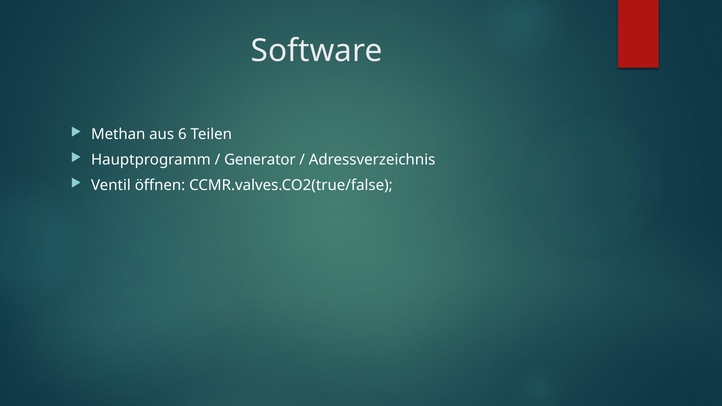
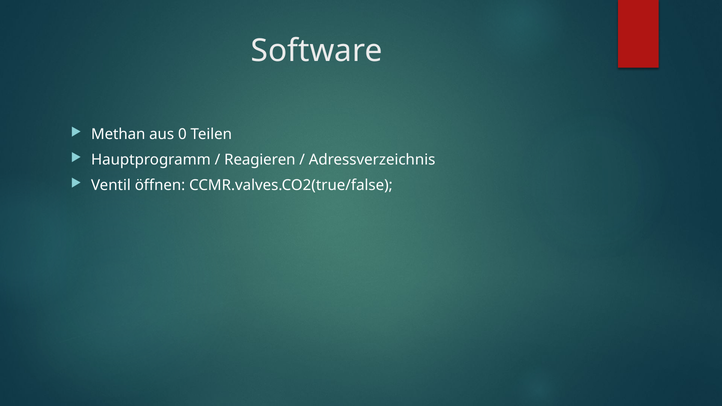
6: 6 -> 0 (182, 134)
Generator: Generator -> Reagieren (260, 160)
